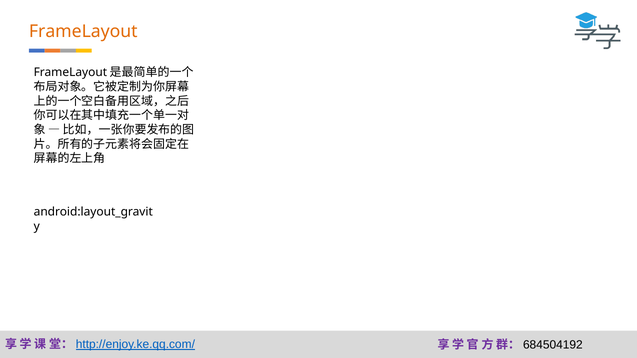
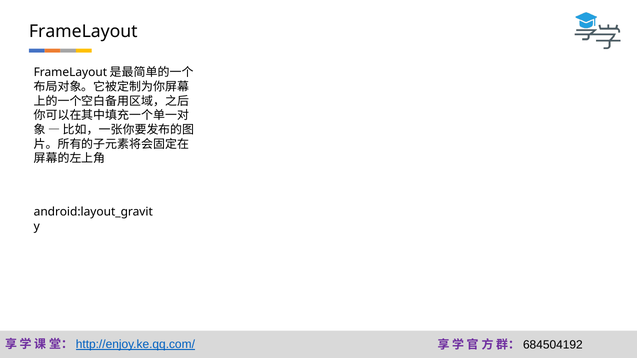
FrameLayout colour: orange -> black (83, 31)
